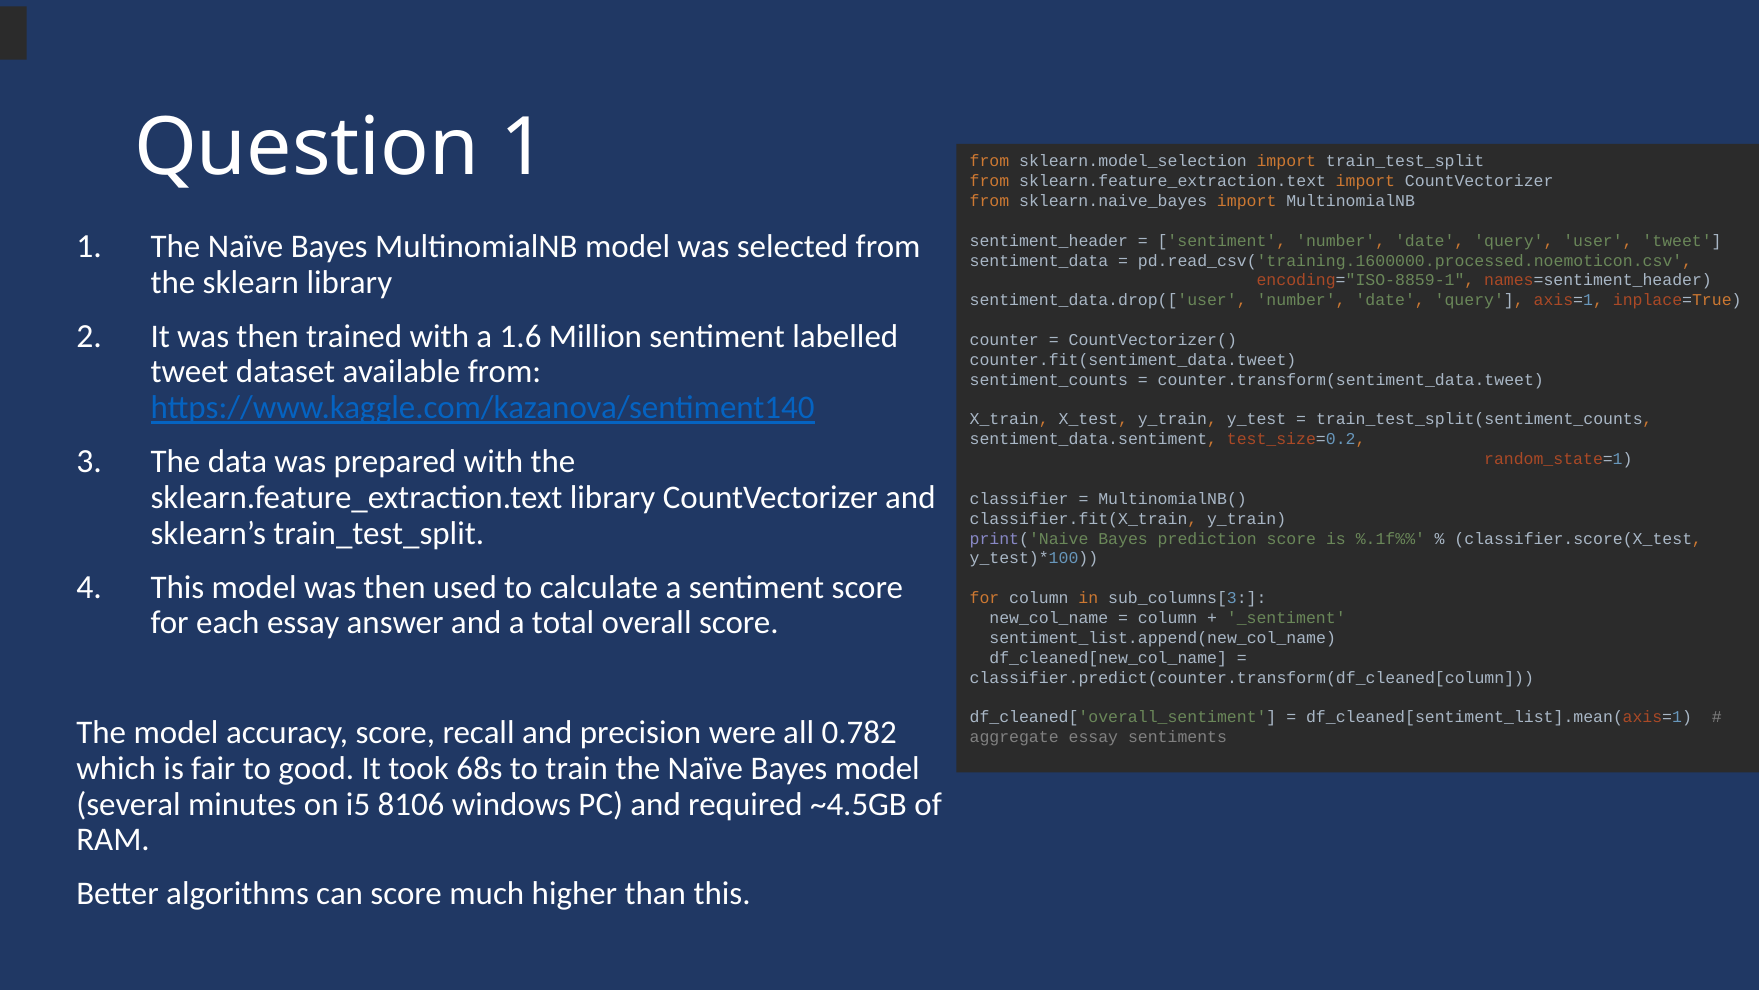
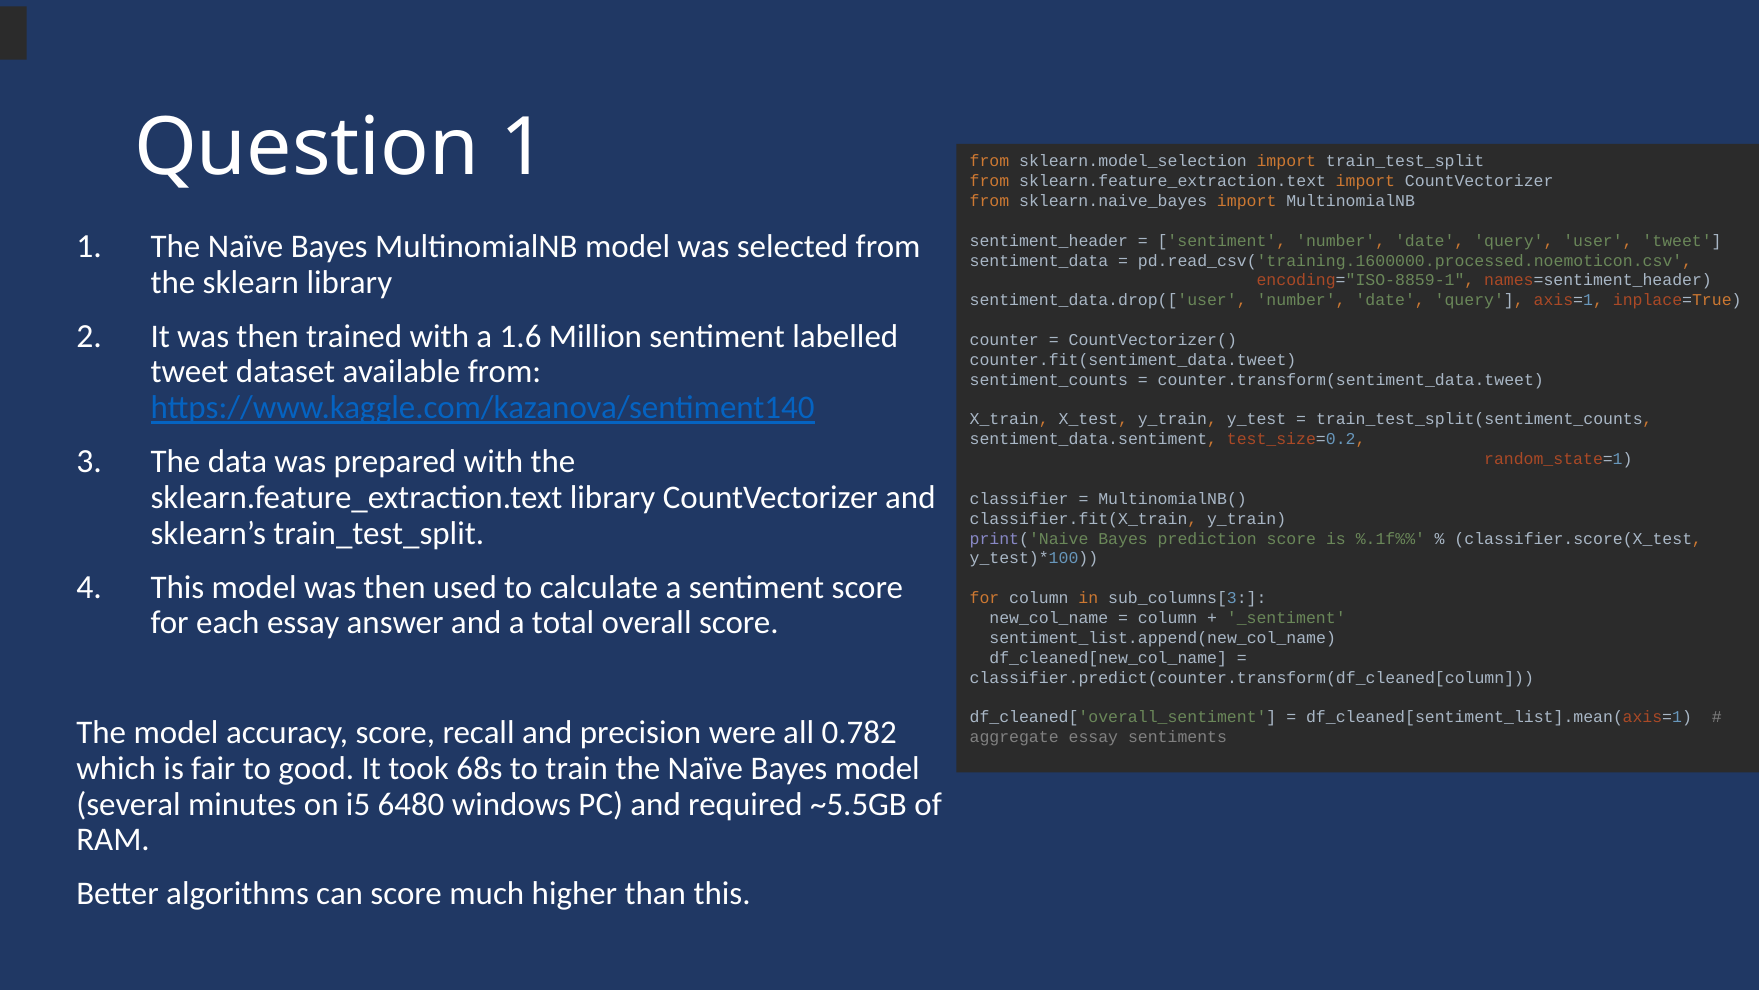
8106: 8106 -> 6480 (411, 804)
~4.5GB: ~4.5GB -> ~5.5GB (859, 804)
